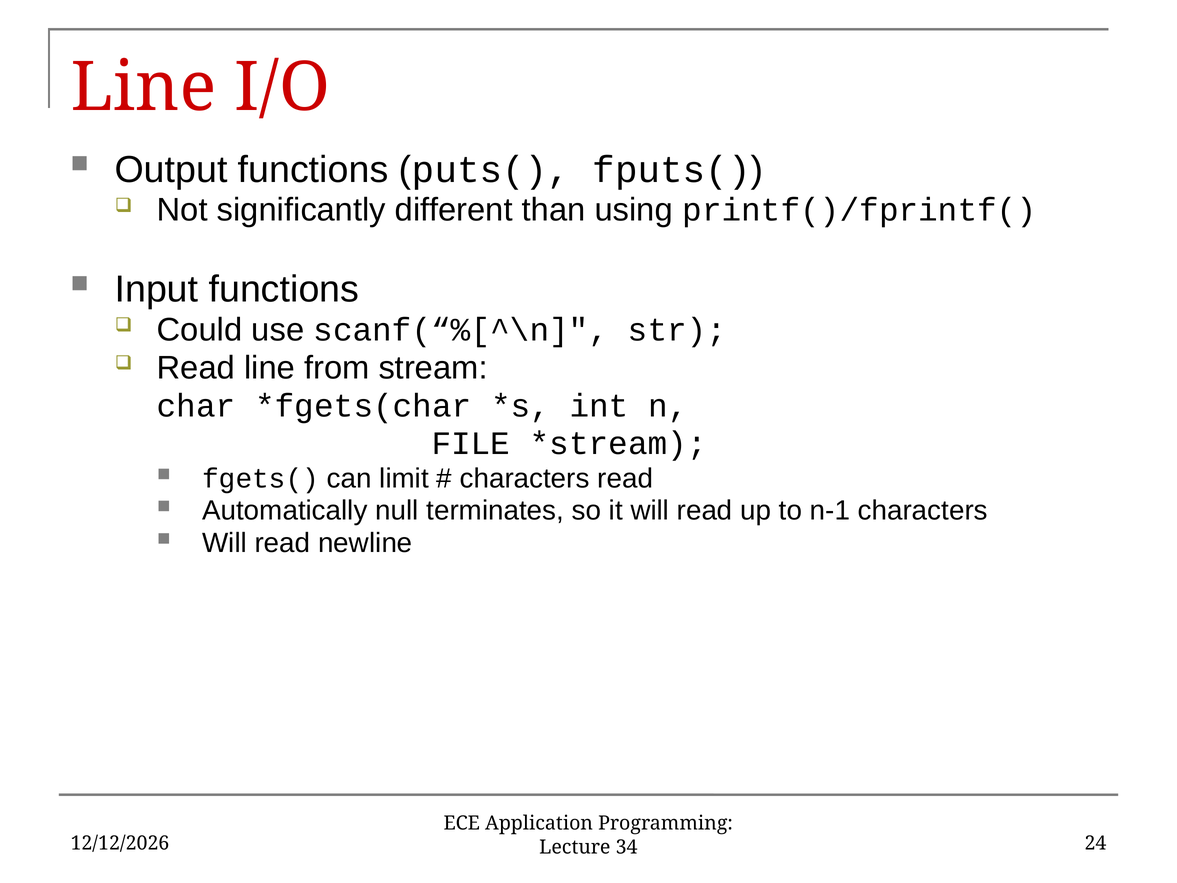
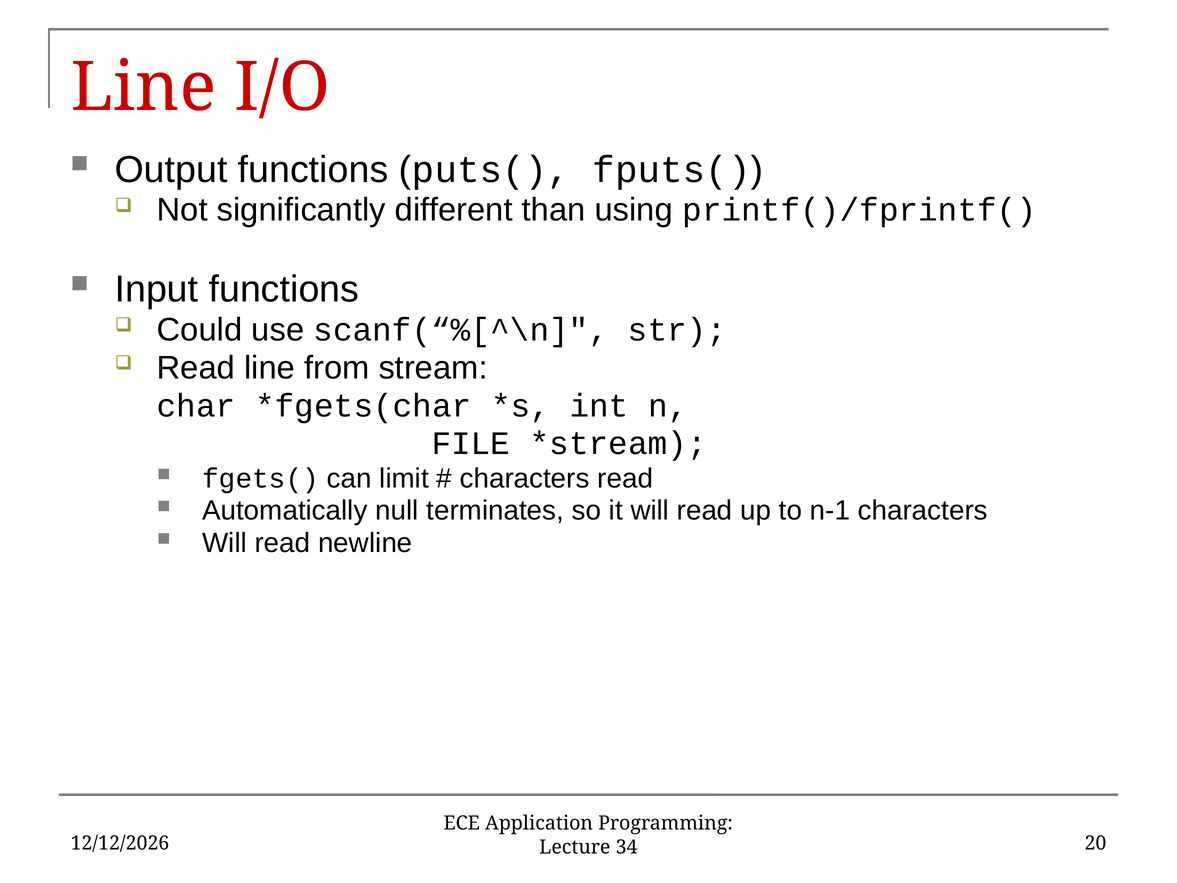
24: 24 -> 20 (1096, 843)
